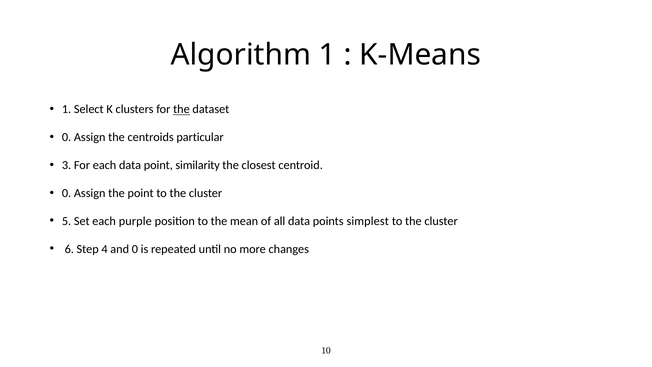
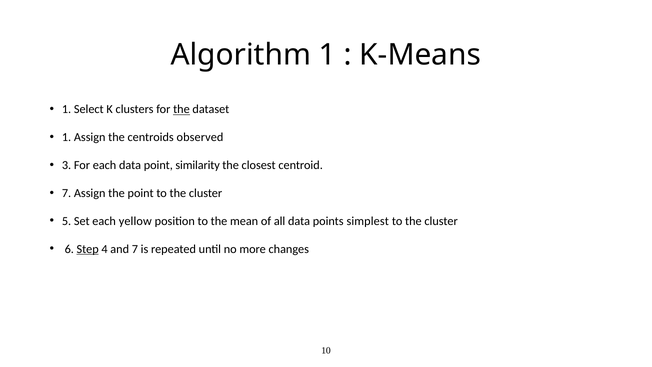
0: 0 -> 1 (67, 137)
particular: particular -> observed (200, 137)
0: 0 -> 7 (67, 193)
purple: purple -> yellow (135, 221)
Step underline: none -> present (88, 249)
and 0: 0 -> 7 (135, 249)
